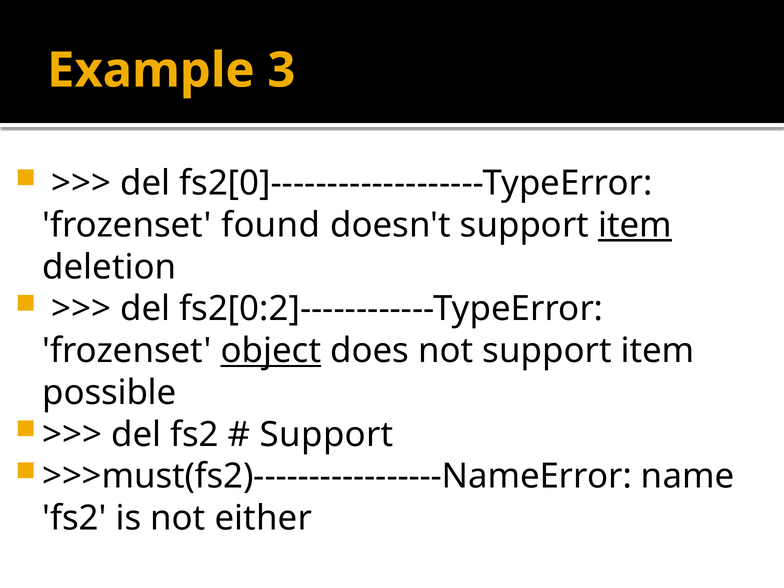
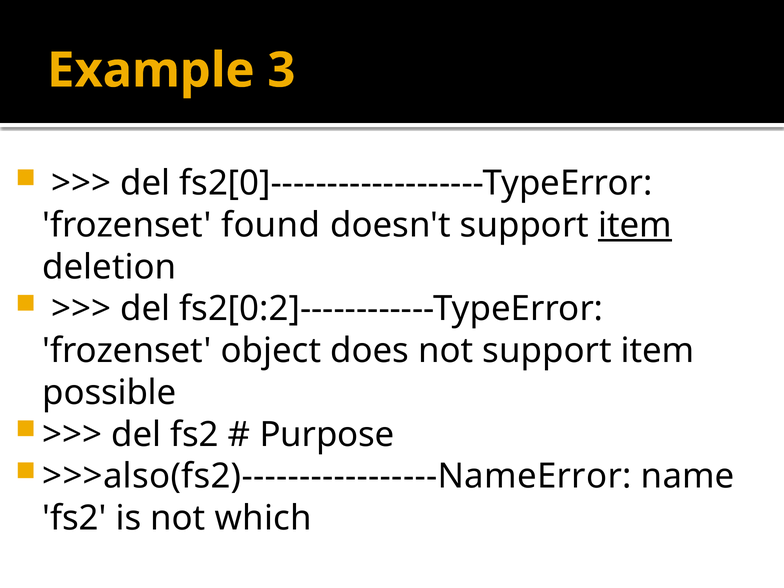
object underline: present -> none (271, 351)
Support: Support -> Purpose (327, 435)
>>>must(fs2)-----------------NameError: >>>must(fs2)-----------------NameError -> >>>also(fs2)-----------------NameError (337, 476)
either: either -> which (263, 518)
